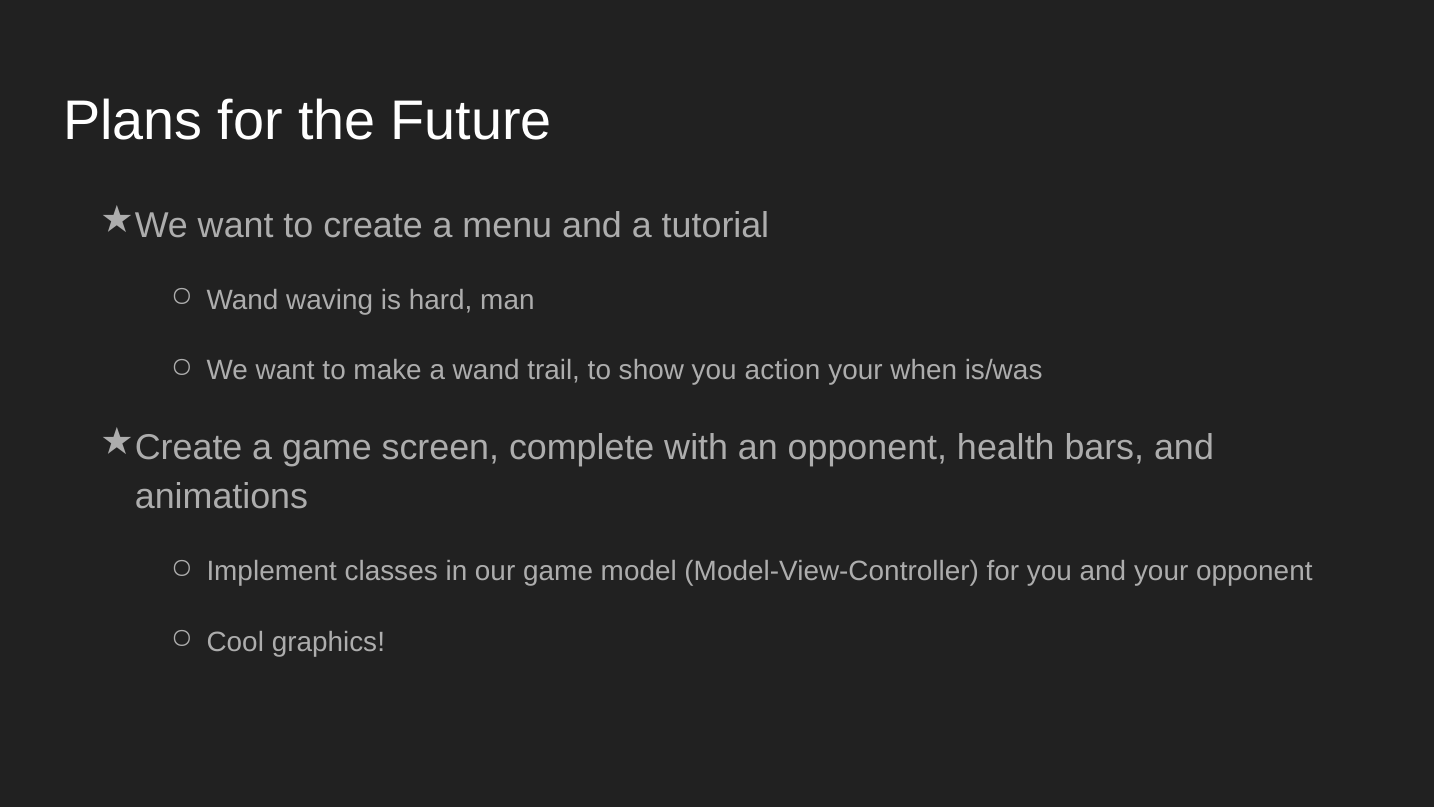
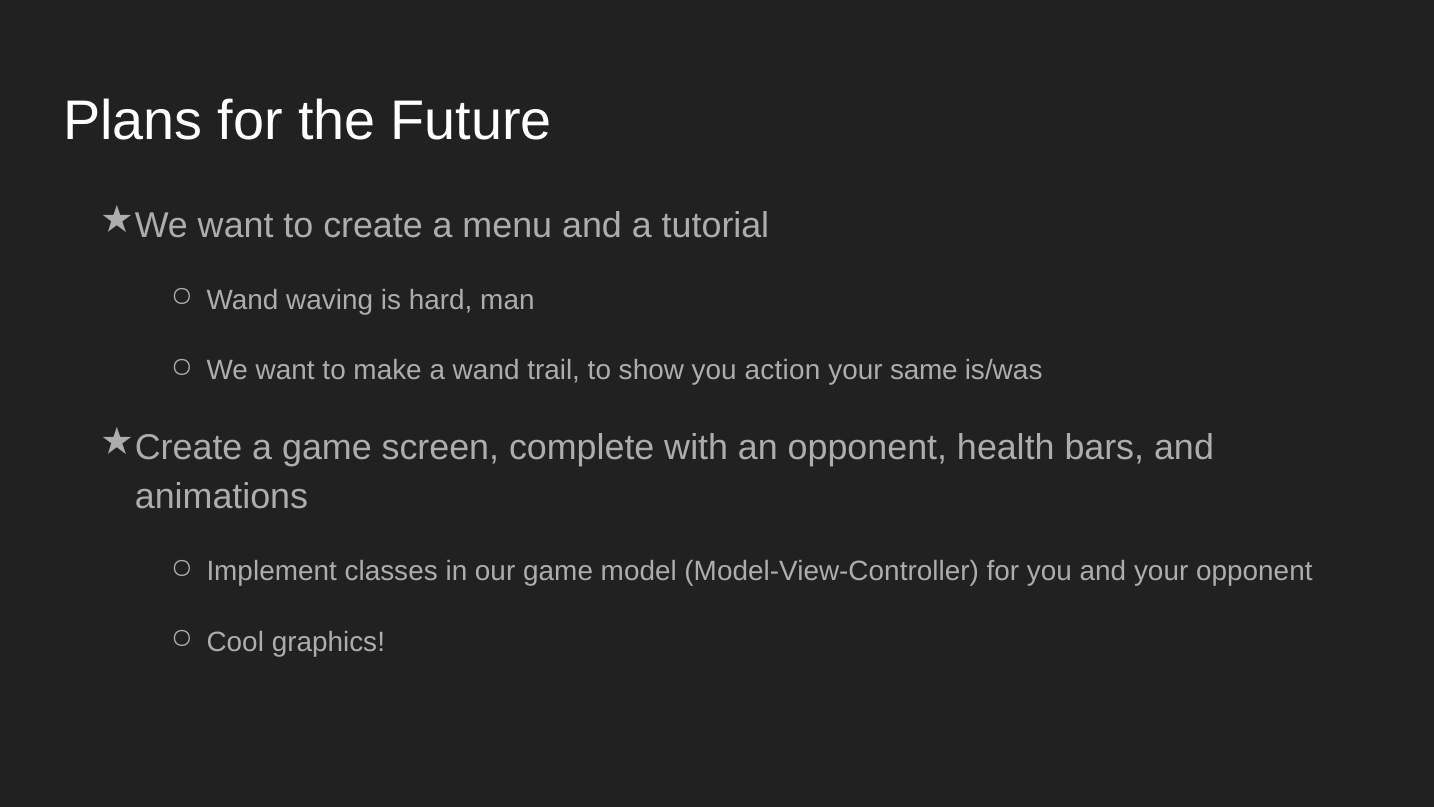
when: when -> same (924, 370)
